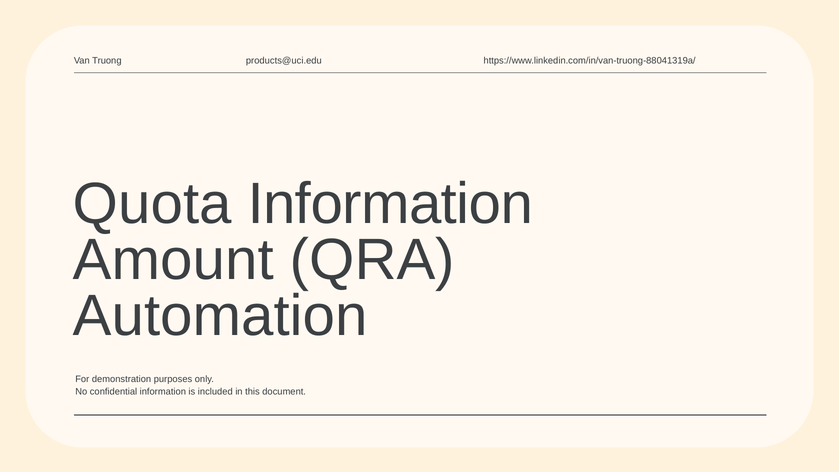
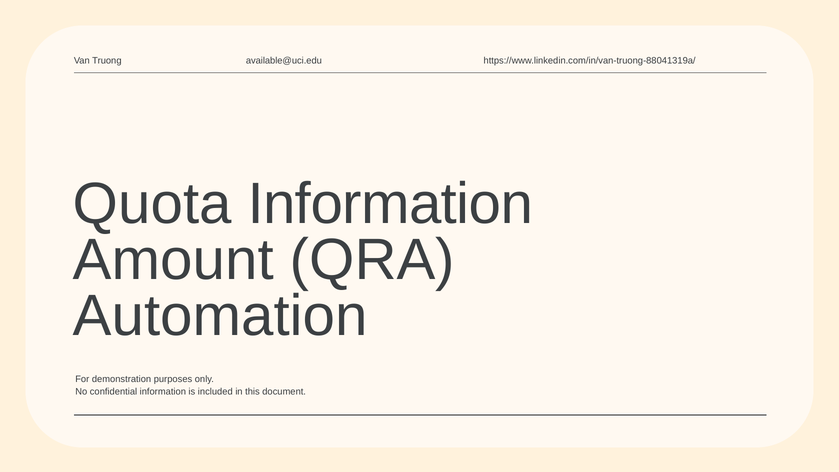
products@uci.edu: products@uci.edu -> available@uci.edu (284, 61)
